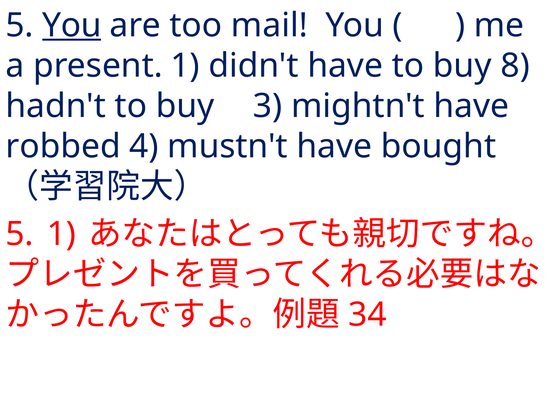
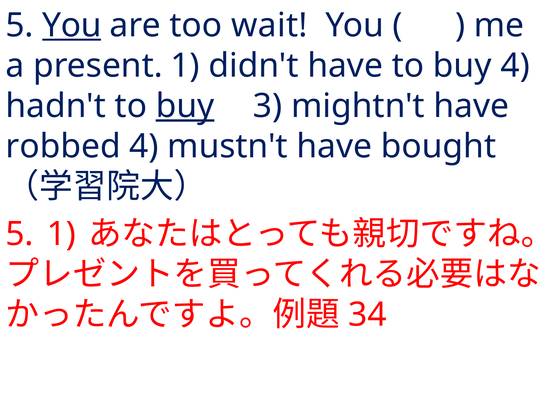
mail: mail -> wait (269, 25)
buy 8: 8 -> 4 (515, 66)
buy underline: none -> present (185, 106)
